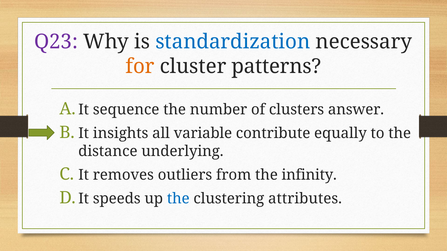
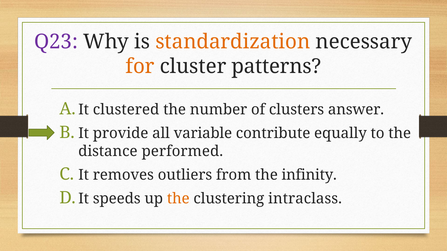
standardization colour: blue -> orange (233, 42)
sequence: sequence -> clustered (126, 110)
insights: insights -> provide (121, 134)
underlying: underlying -> performed (182, 152)
the colour: blue -> orange (178, 199)
attributes: attributes -> intraclass (305, 199)
